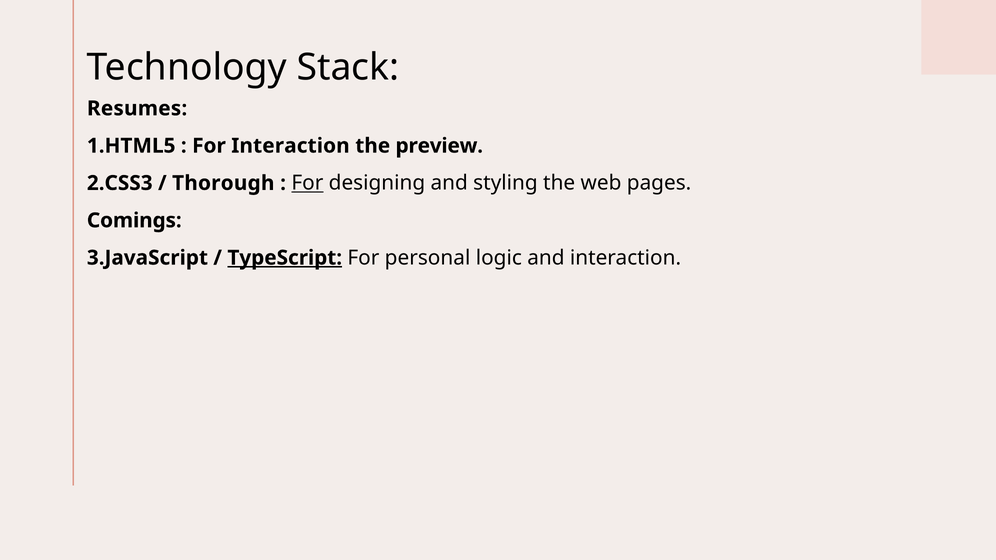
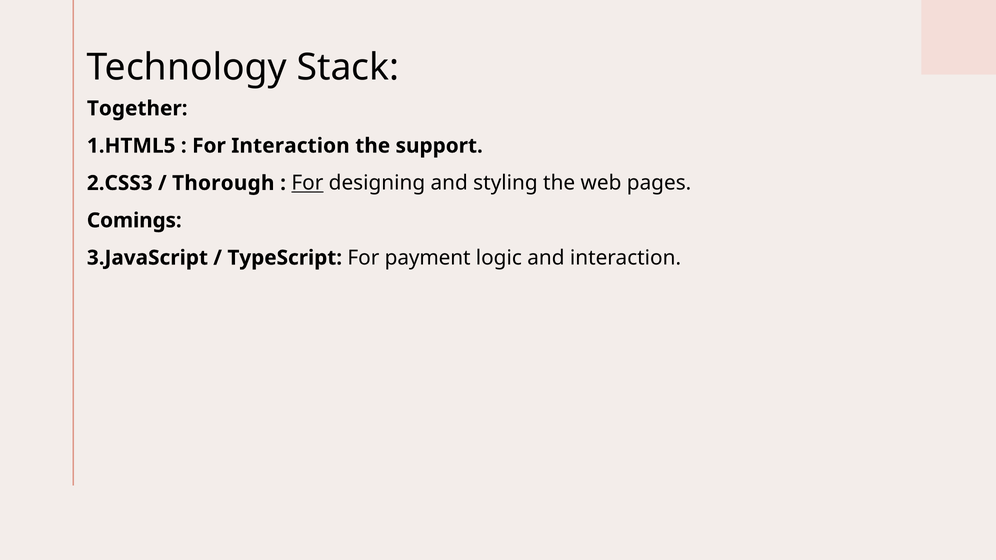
Resumes: Resumes -> Together (137, 108)
preview: preview -> support (439, 146)
TypeScript underline: present -> none (285, 258)
personal: personal -> payment (428, 258)
